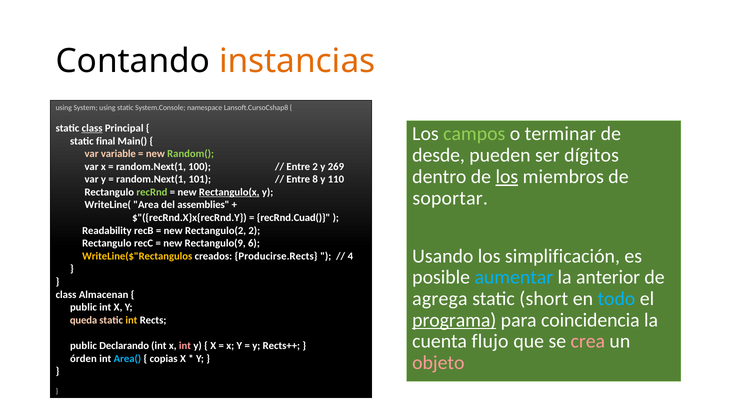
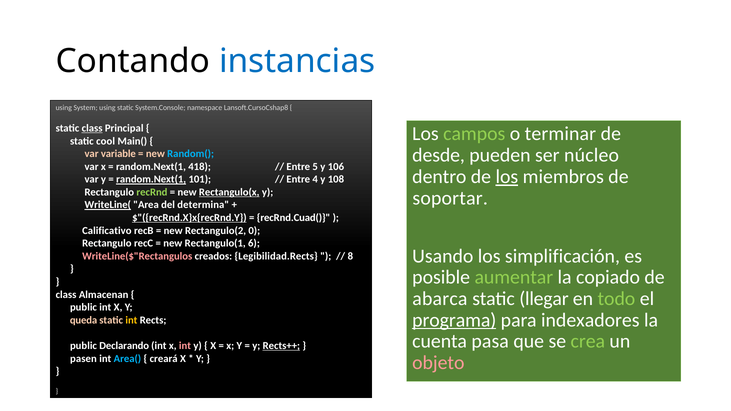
instancias colour: orange -> blue (297, 61)
final: final -> cool (106, 141)
dígitos: dígitos -> núcleo (592, 155)
Random( colour: light green -> light blue (191, 154)
100: 100 -> 418 (200, 167)
Entre 2: 2 -> 5 (315, 167)
269: 269 -> 106 (336, 167)
random.Next(1 underline: none -> present (151, 179)
8: 8 -> 4 (315, 179)
110: 110 -> 108 (336, 179)
WriteLine( underline: none -> present (108, 205)
assemblies: assemblies -> determina (203, 205)
$"({recRnd.X}x{recRnd.Y underline: none -> present (189, 218)
Readability: Readability -> Calificativo (107, 231)
Rectangulo(2 2: 2 -> 0 (254, 231)
Rectangulo(9: Rectangulo(9 -> Rectangulo(1 (215, 243)
WriteLine($"Rectangulos colour: yellow -> pink (137, 256)
Producirse.Rects: Producirse.Rects -> Legibilidad.Rects (276, 256)
4: 4 -> 8 (350, 256)
aumentar colour: light blue -> light green (514, 277)
anterior: anterior -> copiado (608, 277)
agrega: agrega -> abarca (440, 299)
short: short -> llegar (544, 299)
todo colour: light blue -> light green (616, 299)
coincidencia: coincidencia -> indexadores (590, 320)
flujo: flujo -> pasa (490, 342)
crea colour: pink -> light green (588, 342)
Rects++ underline: none -> present (281, 346)
órden: órden -> pasen (83, 359)
copias: copias -> creará (164, 359)
